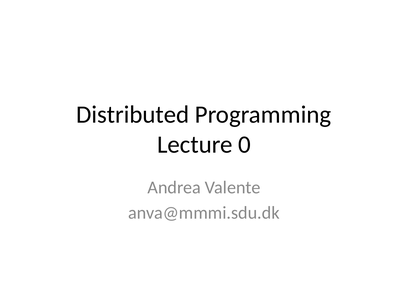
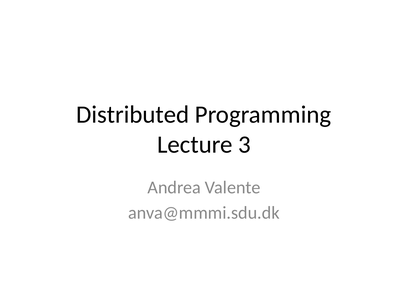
0: 0 -> 3 (245, 145)
